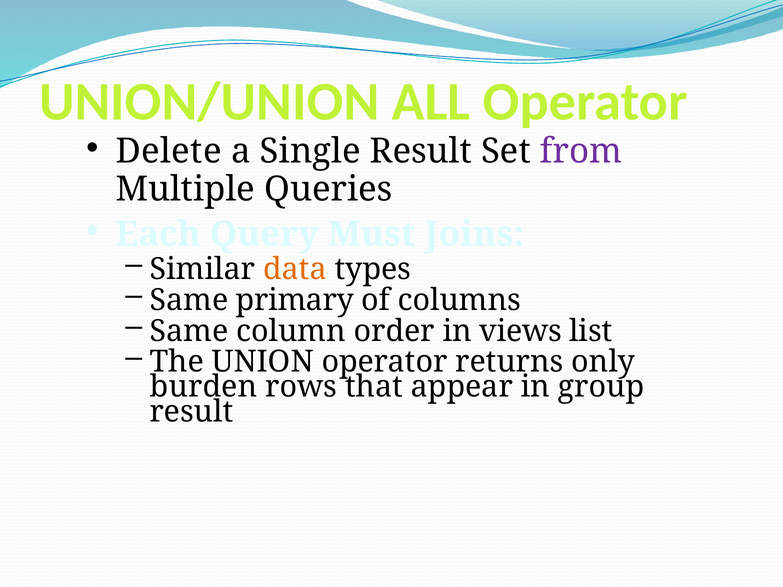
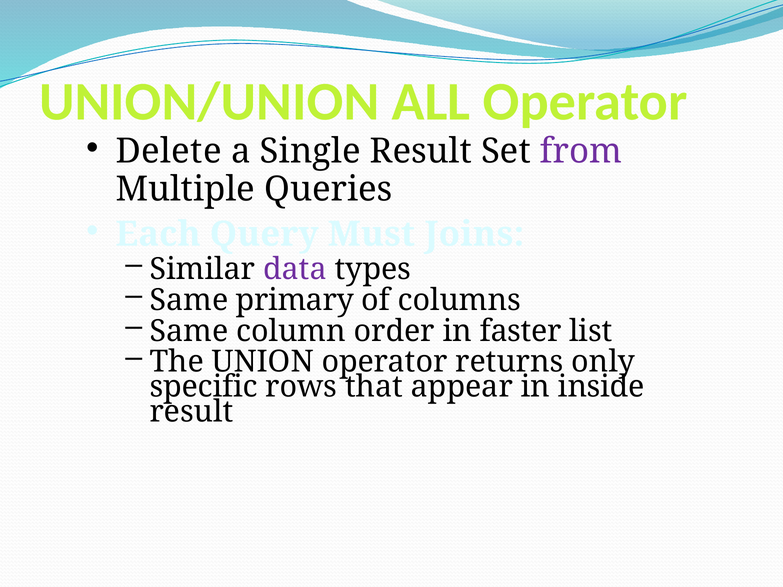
data colour: orange -> purple (295, 269)
views: views -> faster (521, 331)
burden: burden -> specific (204, 387)
group: group -> inside (601, 387)
